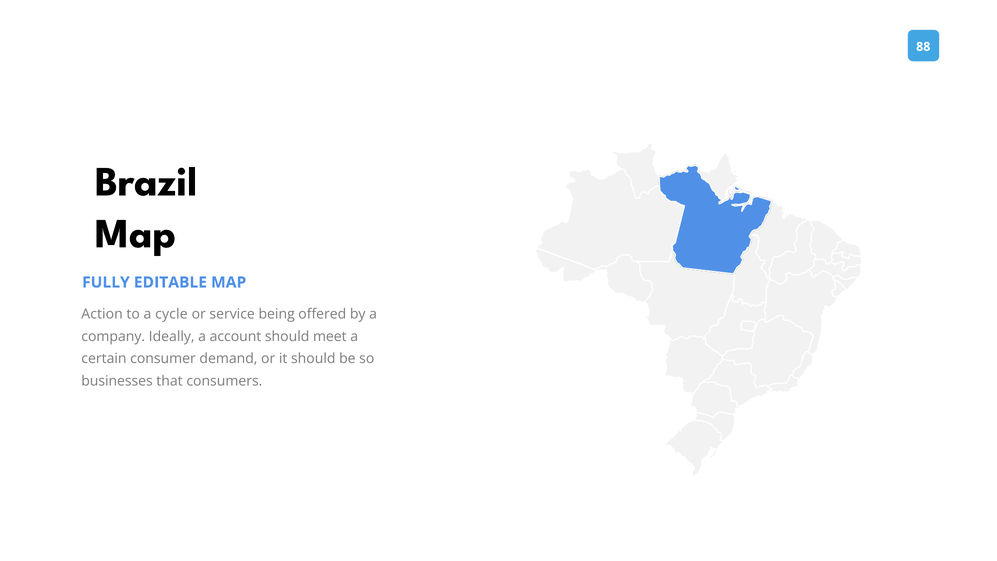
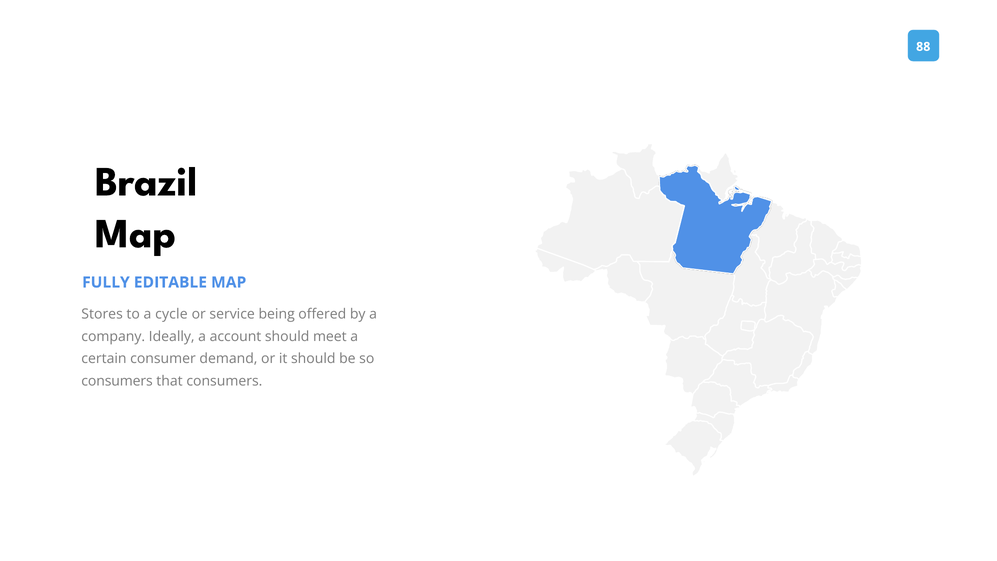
Action: Action -> Stores (102, 314)
businesses: businesses -> consumers (117, 381)
